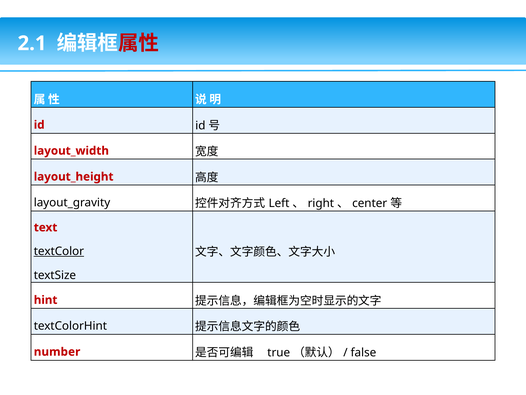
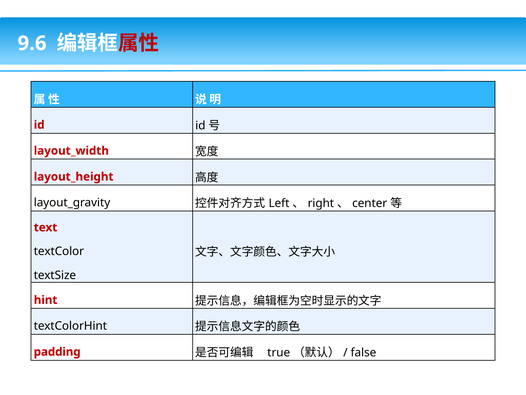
2.1: 2.1 -> 9.6 (32, 43)
textColor underline: present -> none (59, 251)
number: number -> padding (57, 351)
